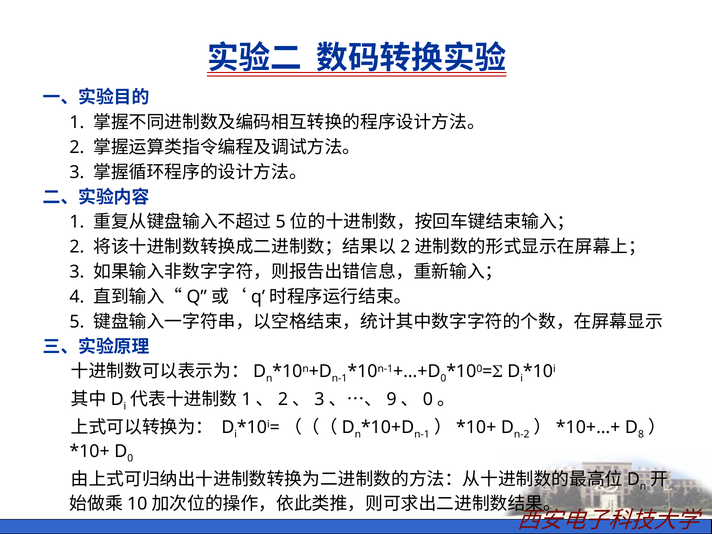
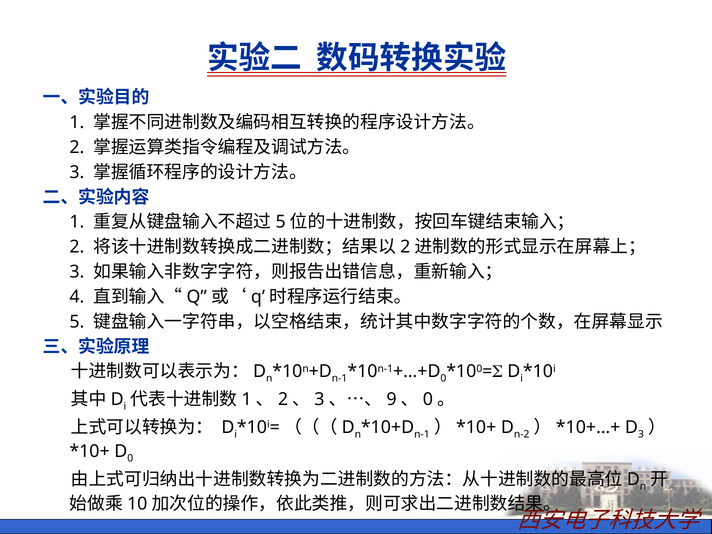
8: 8 -> 3 (641, 434)
